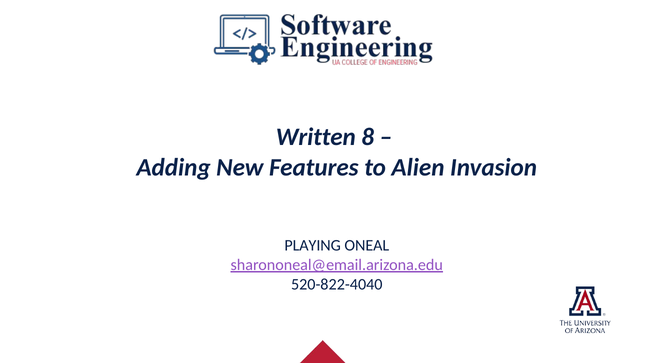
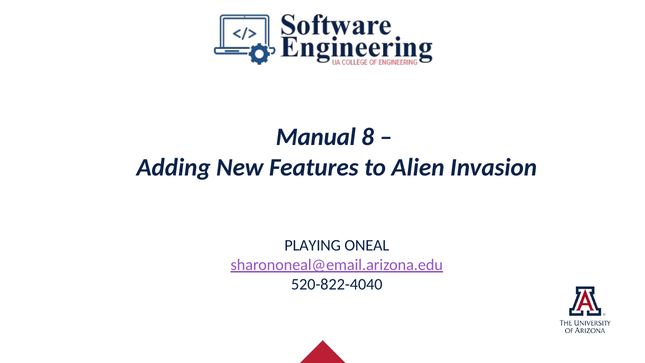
Written: Written -> Manual (316, 137)
